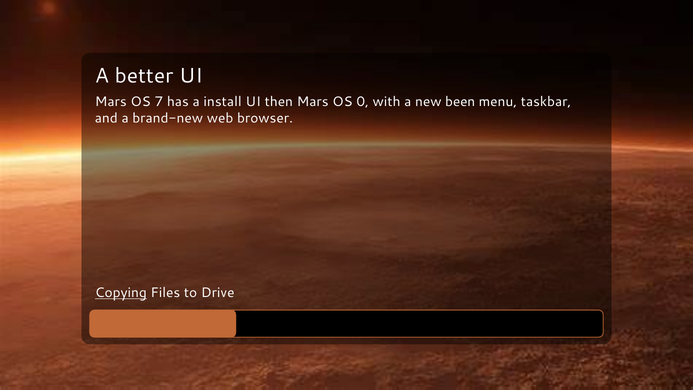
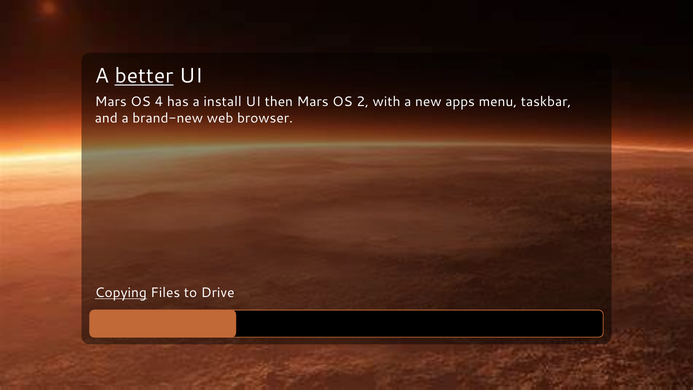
better underline: none -> present (144, 76)
7: 7 -> 4 (159, 102)
0: 0 -> 2 (363, 102)
been: been -> apps (460, 102)
